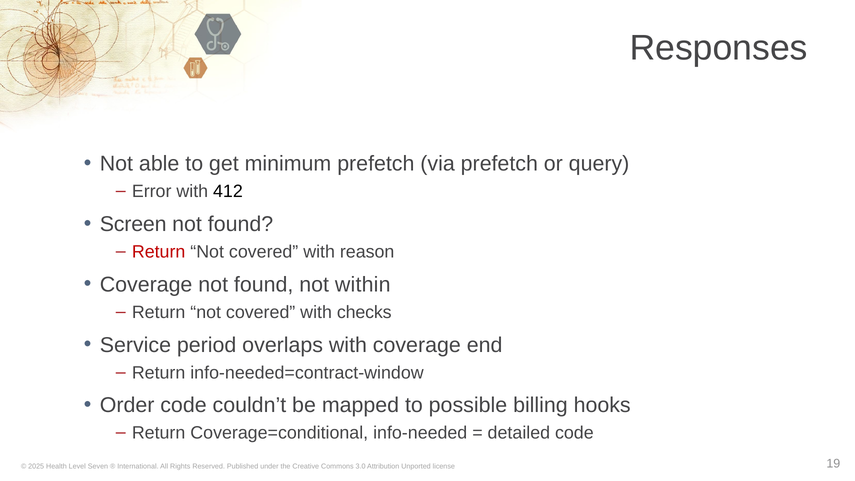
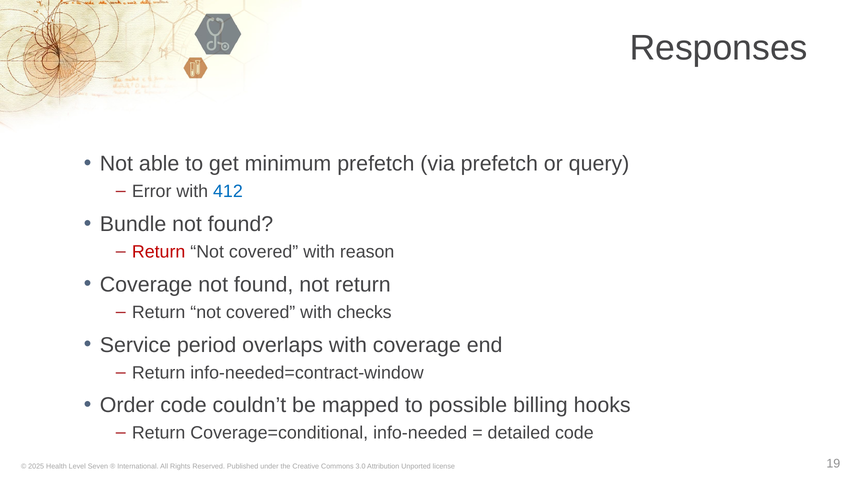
412 colour: black -> blue (228, 191)
Screen: Screen -> Bundle (133, 224)
not within: within -> return (363, 285)
